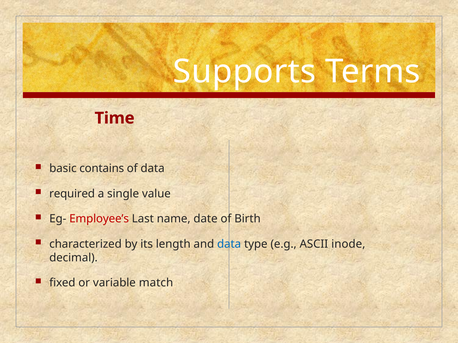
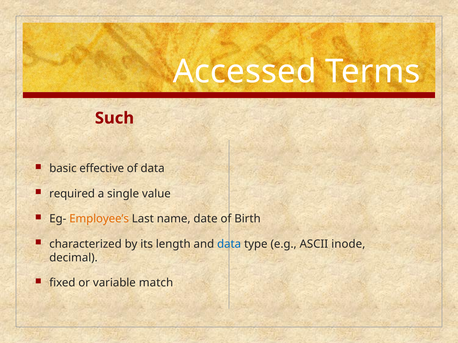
Supports: Supports -> Accessed (245, 72)
Time: Time -> Such (114, 118)
contains: contains -> effective (102, 169)
Employee’s colour: red -> orange (99, 219)
